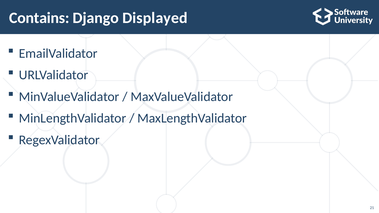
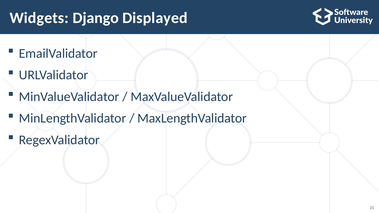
Contains: Contains -> Widgets (39, 18)
